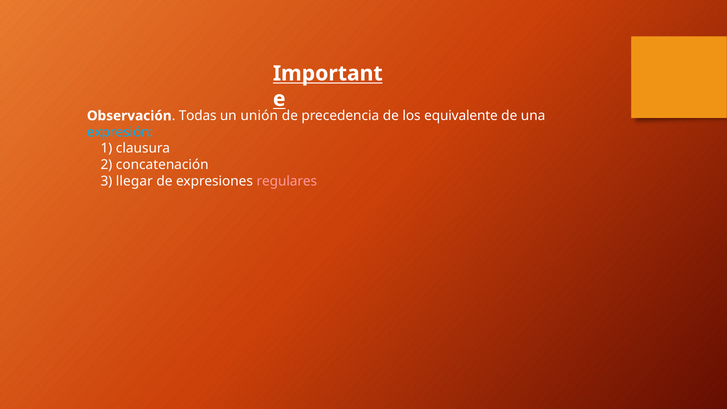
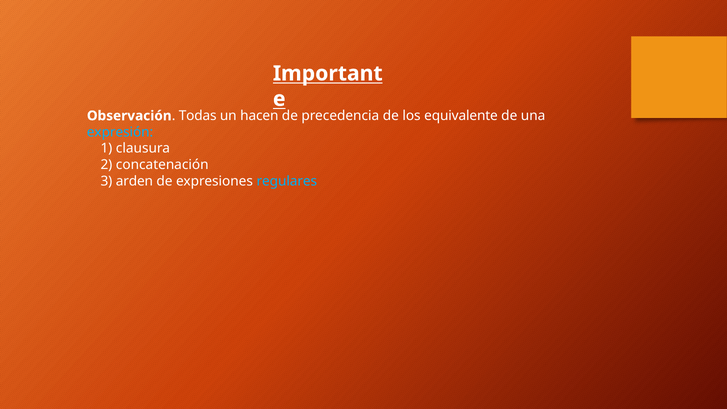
unión: unión -> hacen (259, 116)
llegar: llegar -> arden (134, 181)
regulares colour: pink -> light blue (287, 181)
